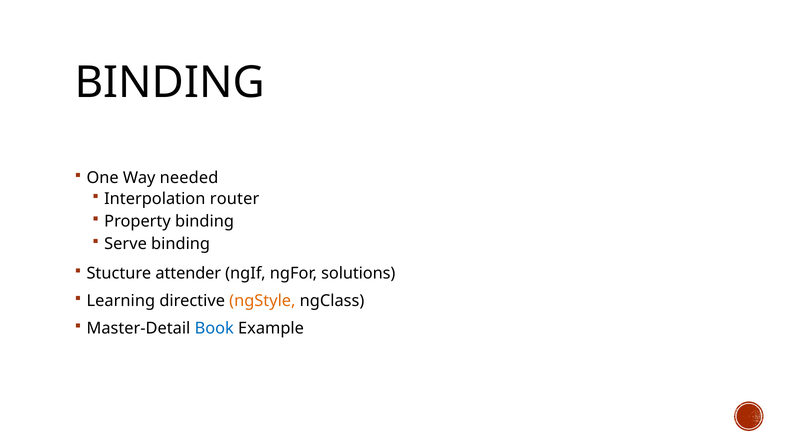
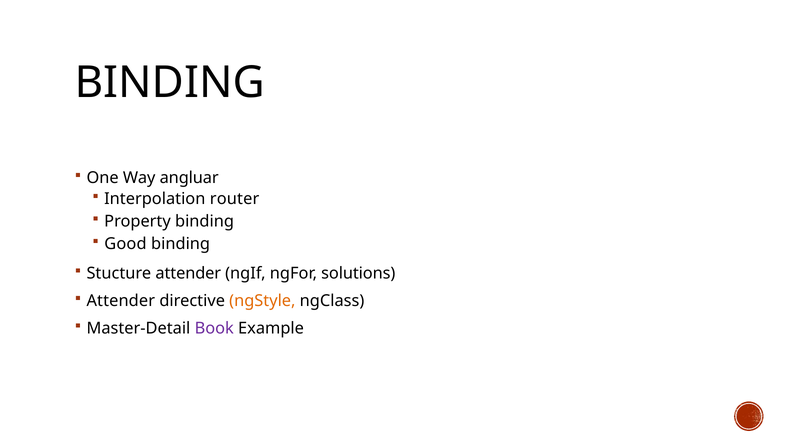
needed: needed -> angluar (189, 178)
Serve: Serve -> Good (125, 244)
Learning: Learning -> Attender (121, 300)
Book colour: blue -> purple (214, 328)
